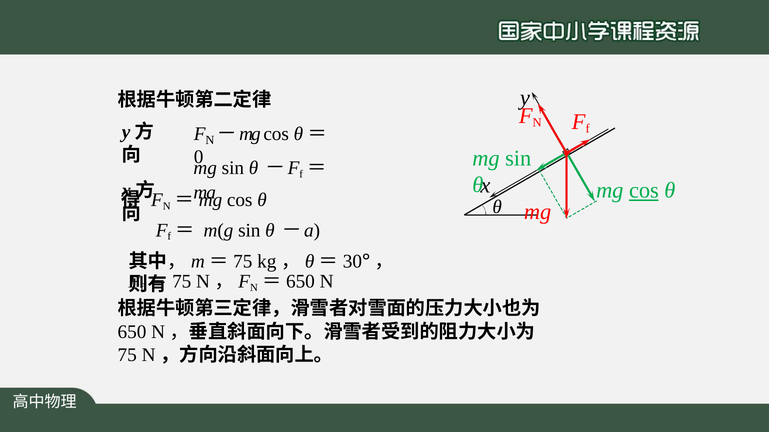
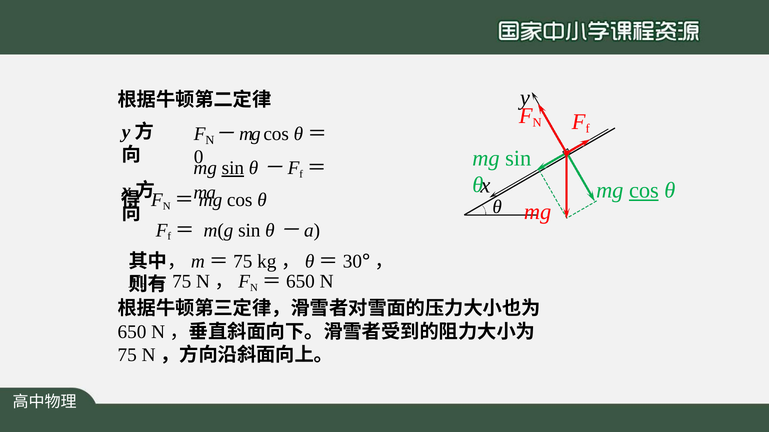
sin underline: none -> present (233, 168)
